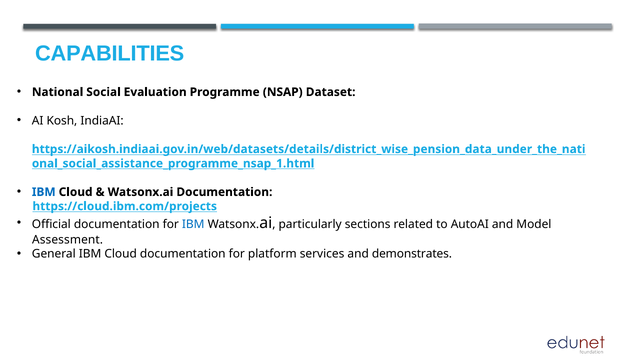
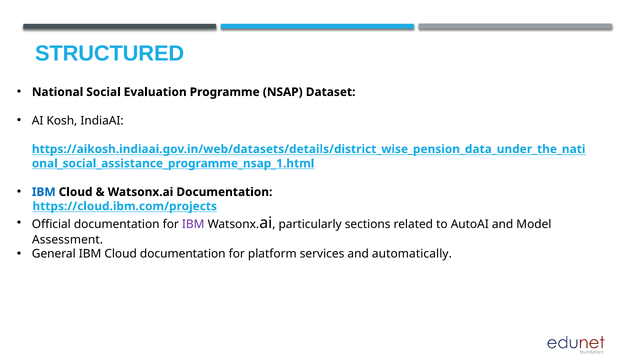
CAPABILITIES: CAPABILITIES -> STRUCTURED (110, 54)
IBM colour: blue -> purple (193, 225)
demonstrates: demonstrates -> automatically (412, 254)
